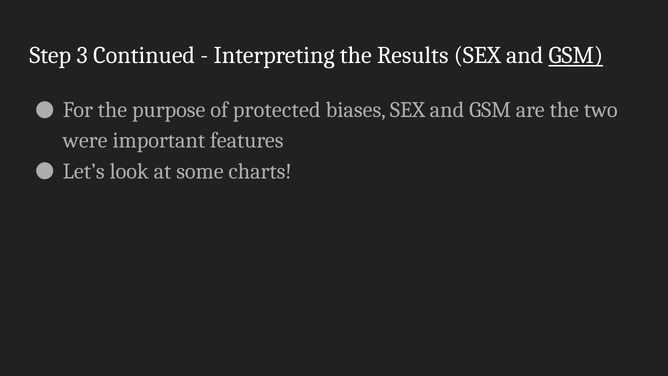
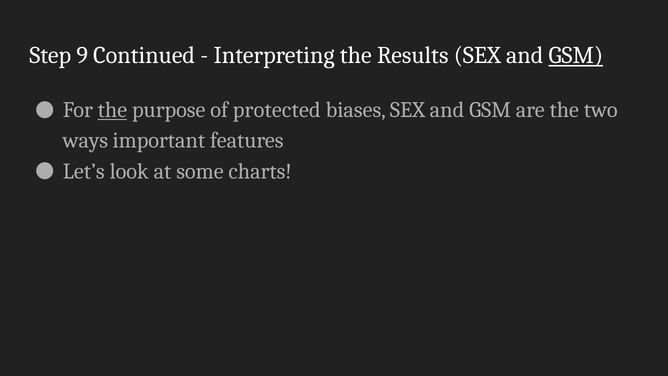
3: 3 -> 9 (82, 55)
the underline: none -> present (112, 110)
were: were -> ways (85, 141)
